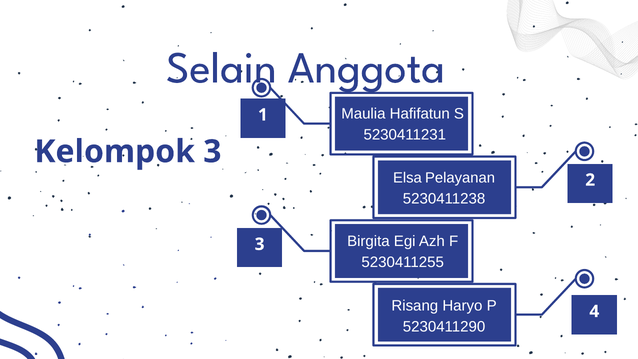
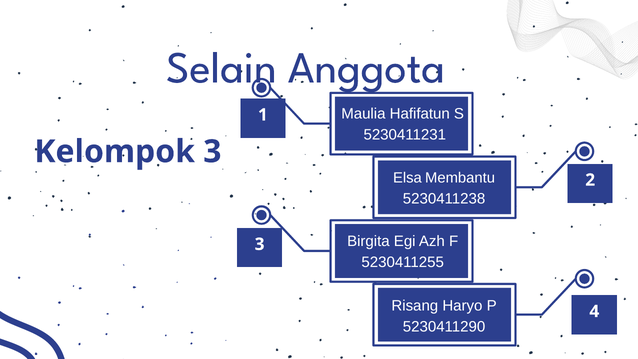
Pelayanan: Pelayanan -> Membantu (460, 178)
